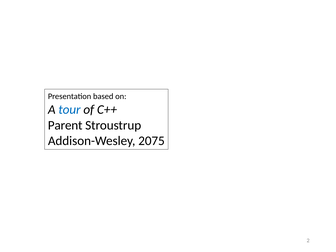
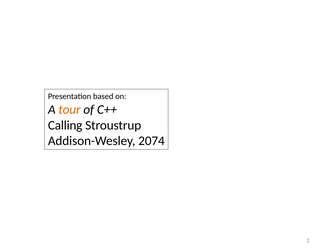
tour colour: blue -> orange (69, 110)
Parent: Parent -> Calling (65, 125)
2075: 2075 -> 2074 (151, 141)
